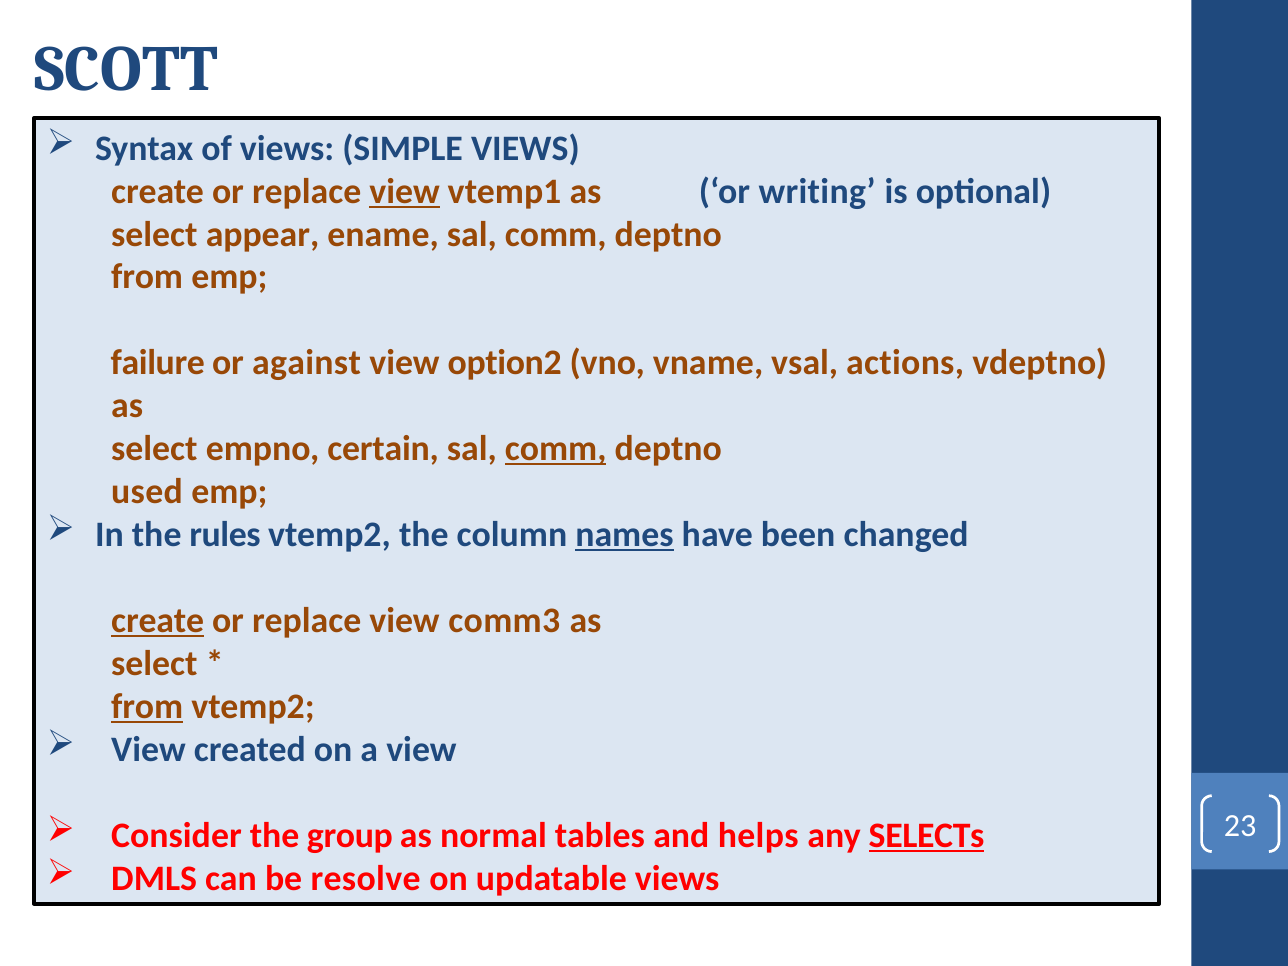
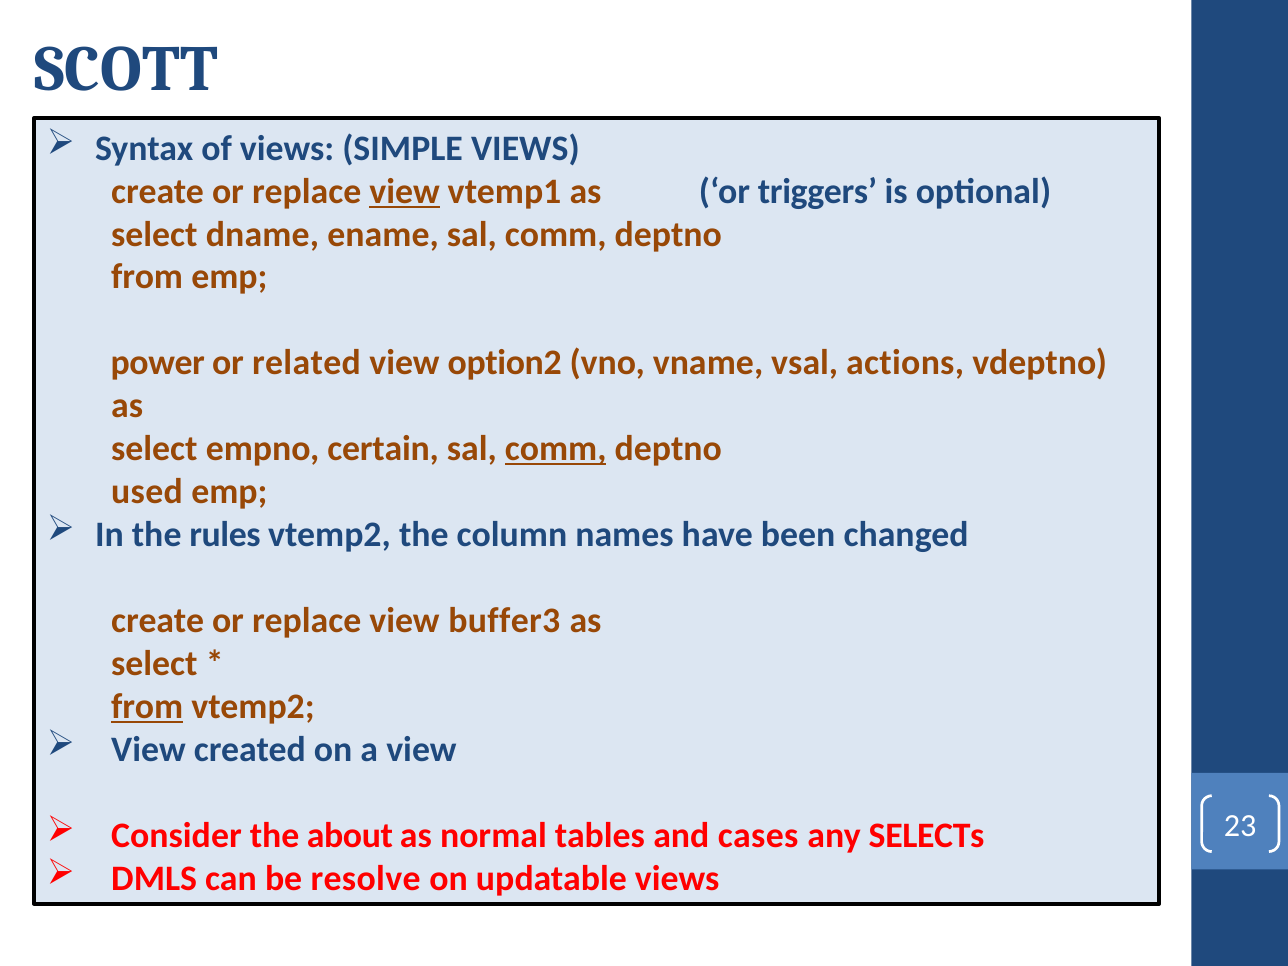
writing: writing -> triggers (817, 191)
appear: appear -> dname (262, 234)
failure: failure -> power (158, 363)
against: against -> related (306, 363)
names underline: present -> none (624, 535)
create underline: present -> none (158, 621)
comm3: comm3 -> buffer3 (504, 621)
group: group -> about (350, 836)
helps: helps -> cases (758, 836)
SELECTs underline: present -> none (927, 836)
